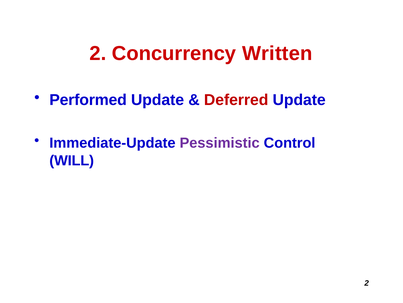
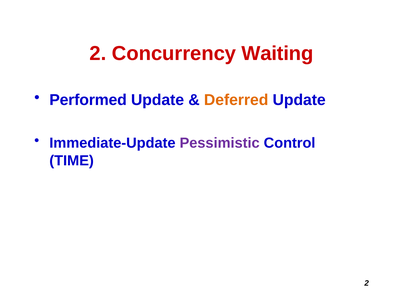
Written: Written -> Waiting (278, 53)
Deferred colour: red -> orange (236, 100)
WILL: WILL -> TIME (72, 160)
